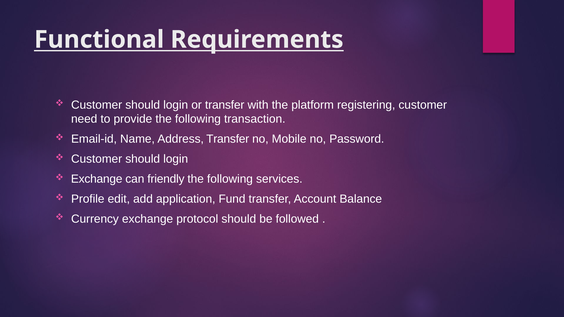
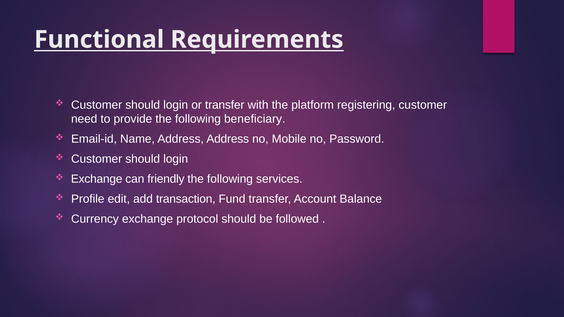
transaction: transaction -> beneficiary (255, 119)
Address Transfer: Transfer -> Address (228, 139)
application: application -> transaction (186, 199)
